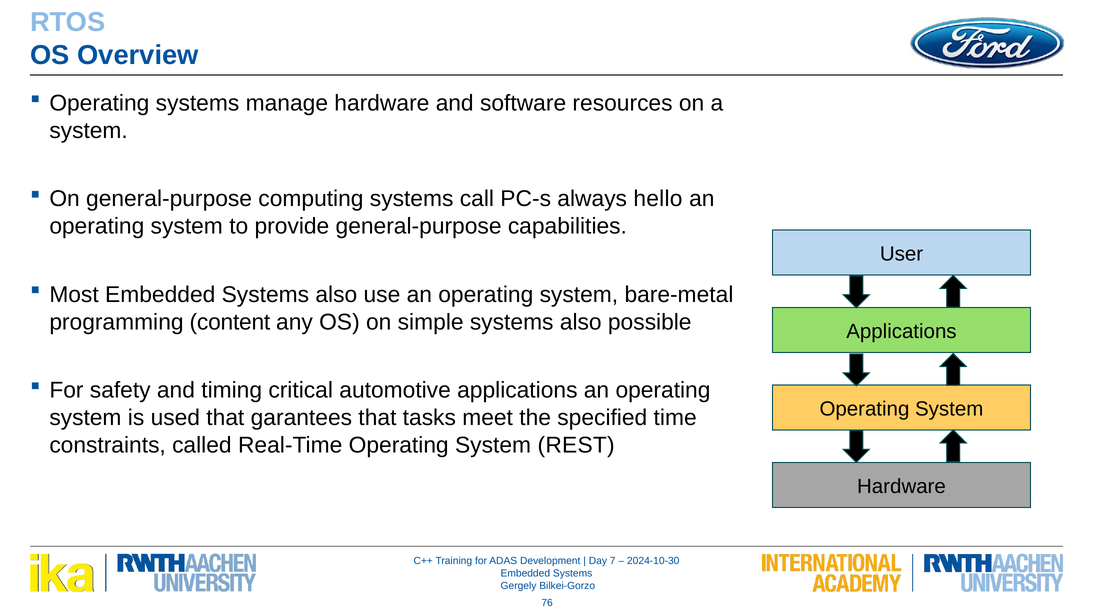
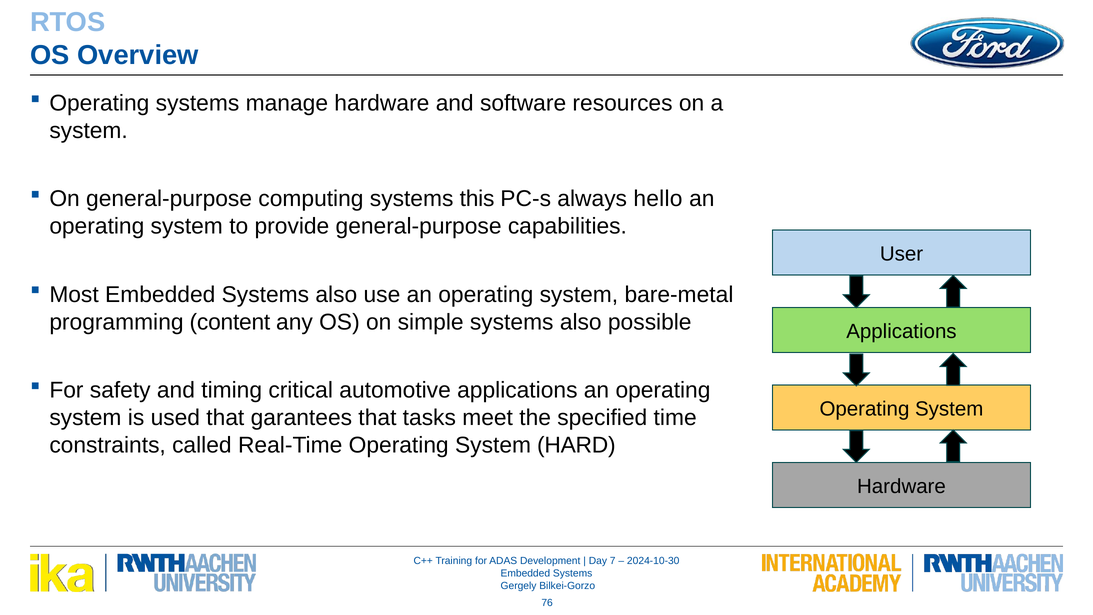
call: call -> this (477, 199)
REST: REST -> HARD (576, 445)
